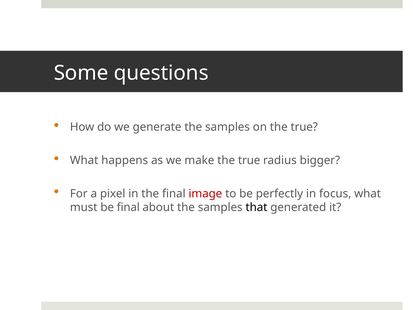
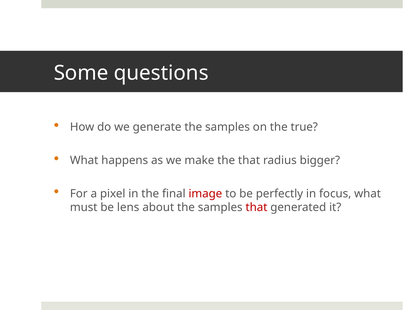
make the true: true -> that (249, 160)
be final: final -> lens (128, 207)
that colour: black -> red (256, 207)
